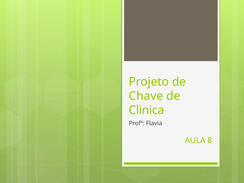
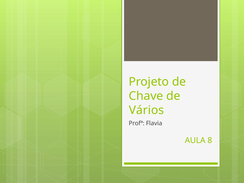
Clinica: Clinica -> Vários (146, 110)
